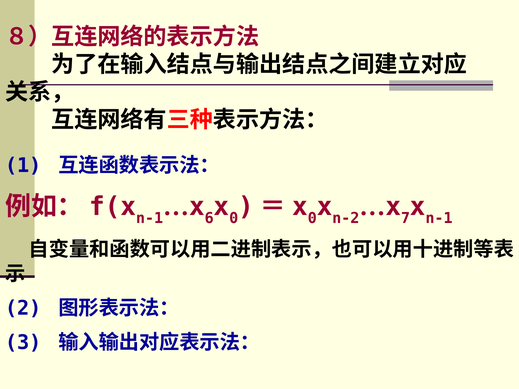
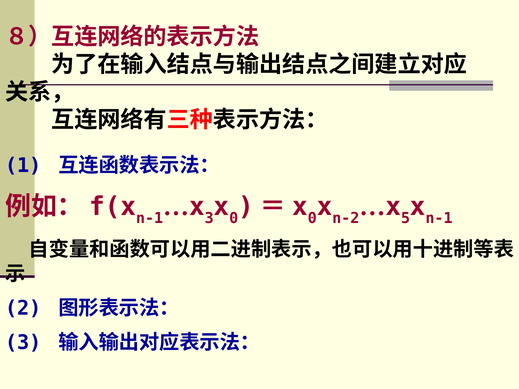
6: 6 -> 3 (209, 218)
7: 7 -> 5 (405, 218)
